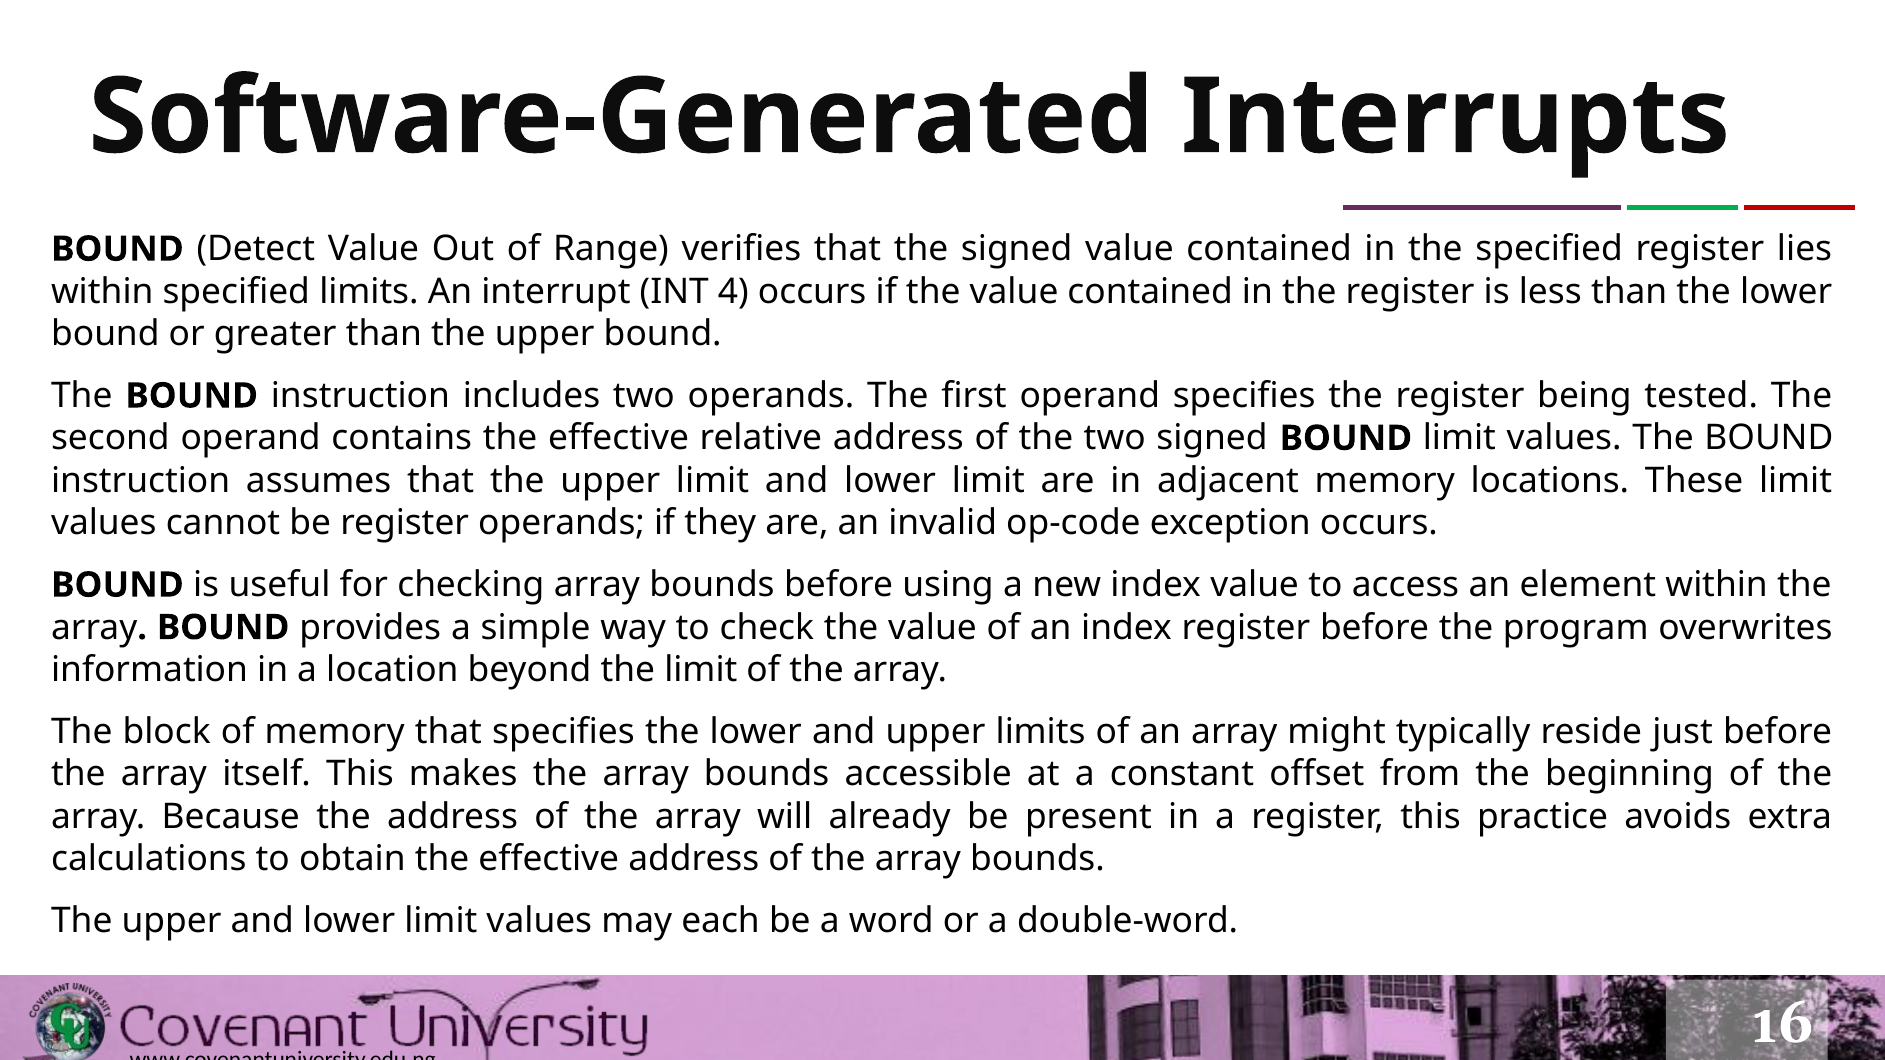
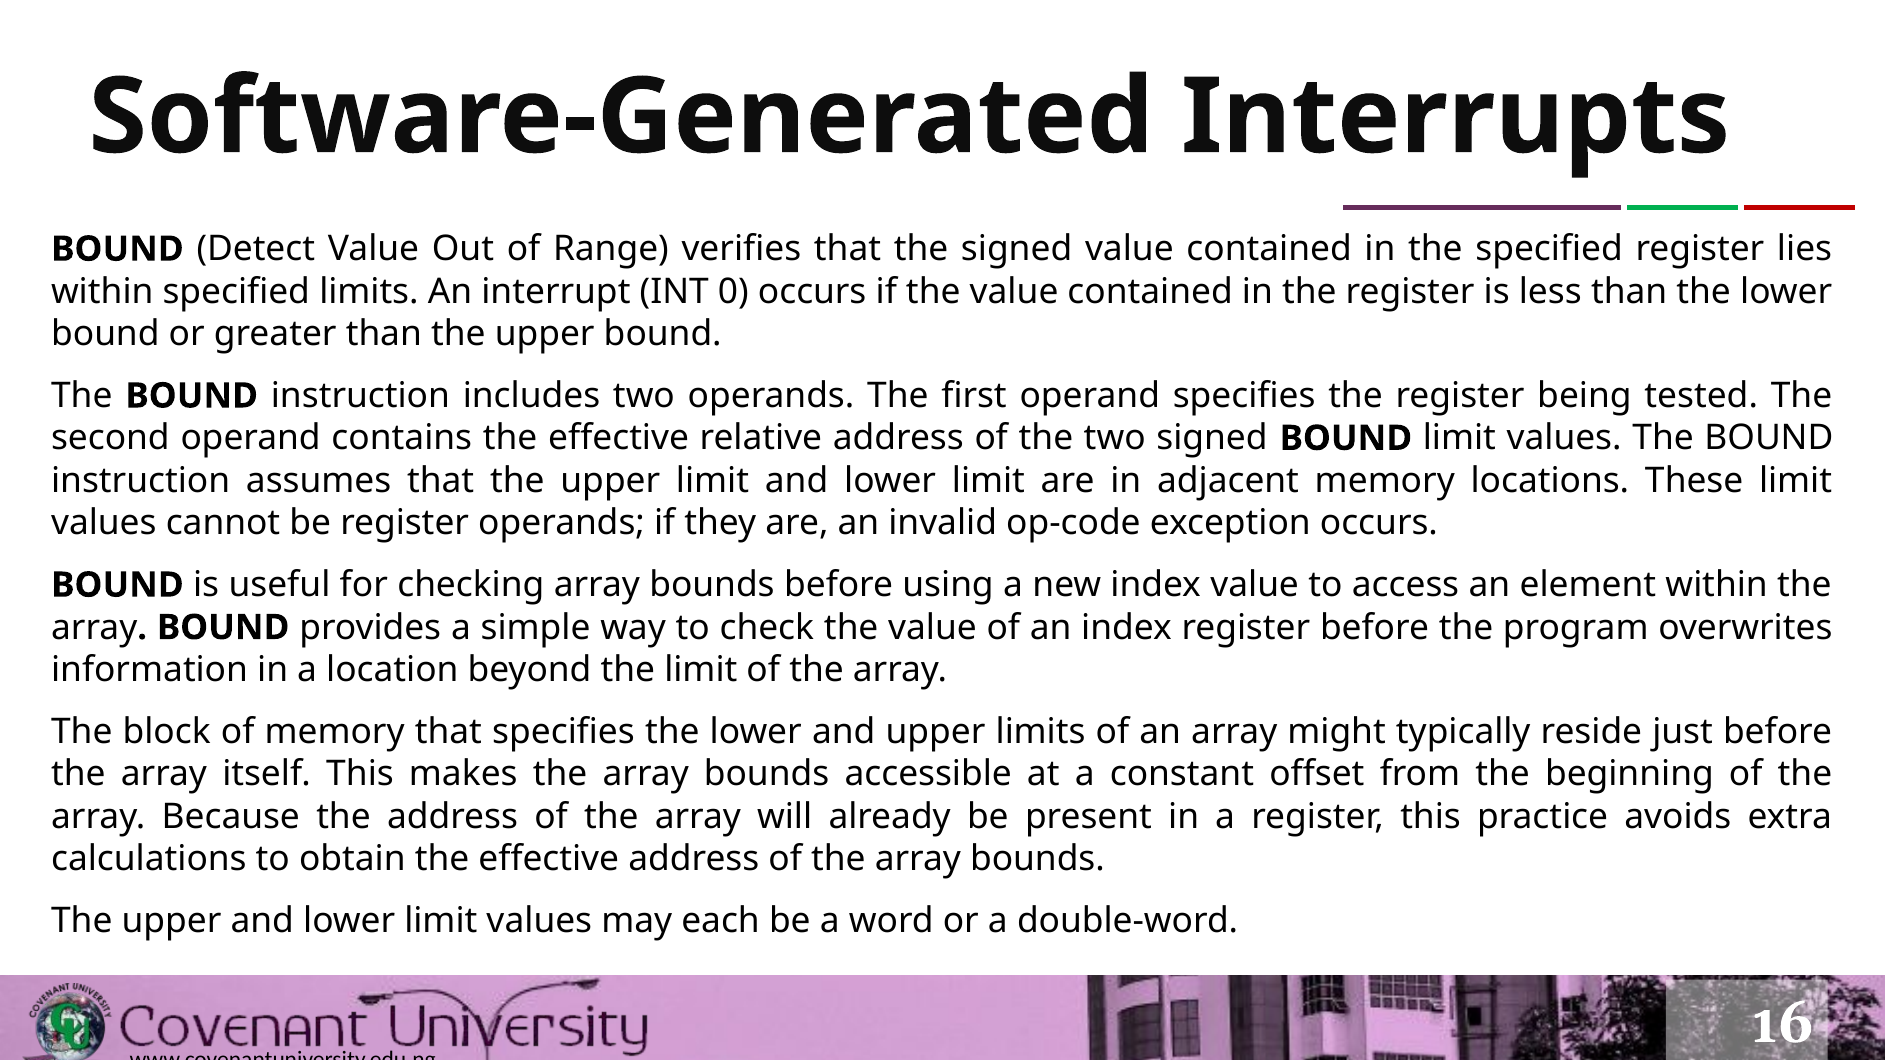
4: 4 -> 0 (733, 292)
